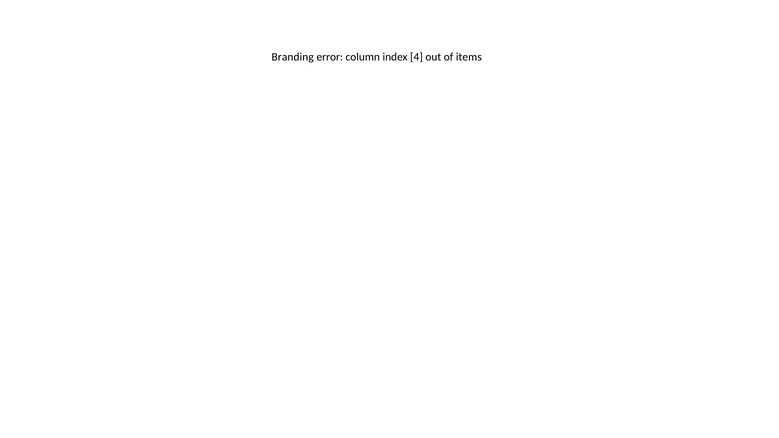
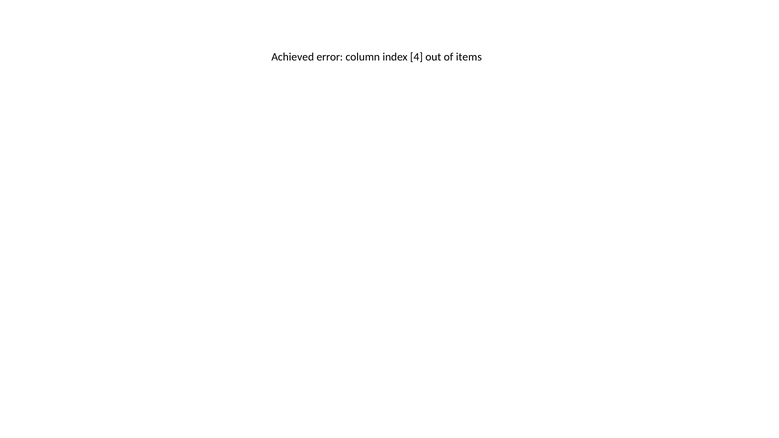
Branding: Branding -> Achieved (293, 57)
